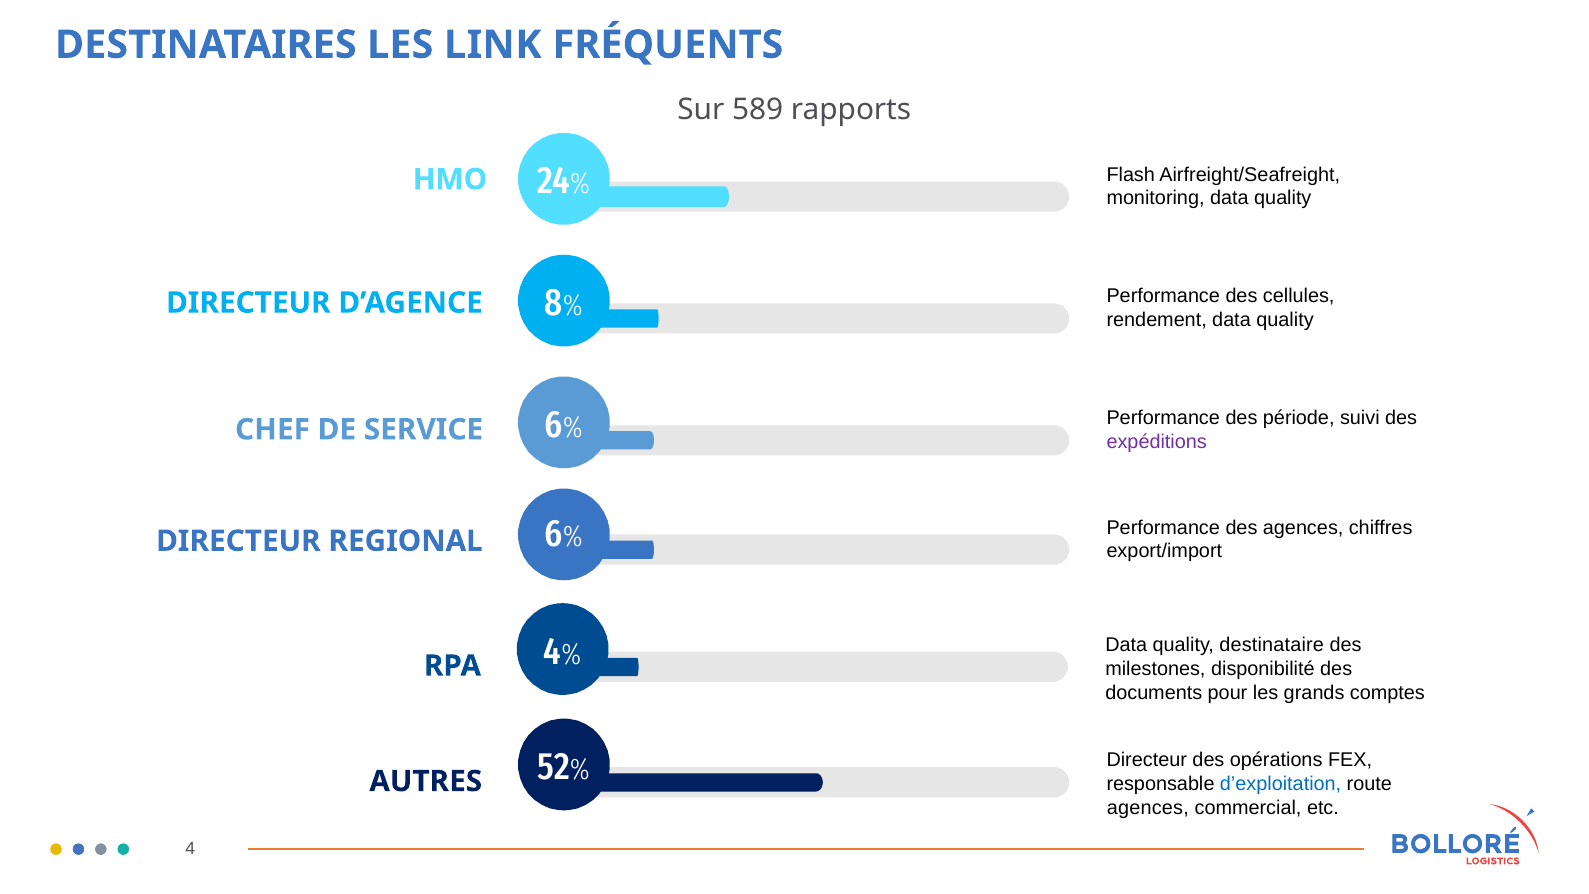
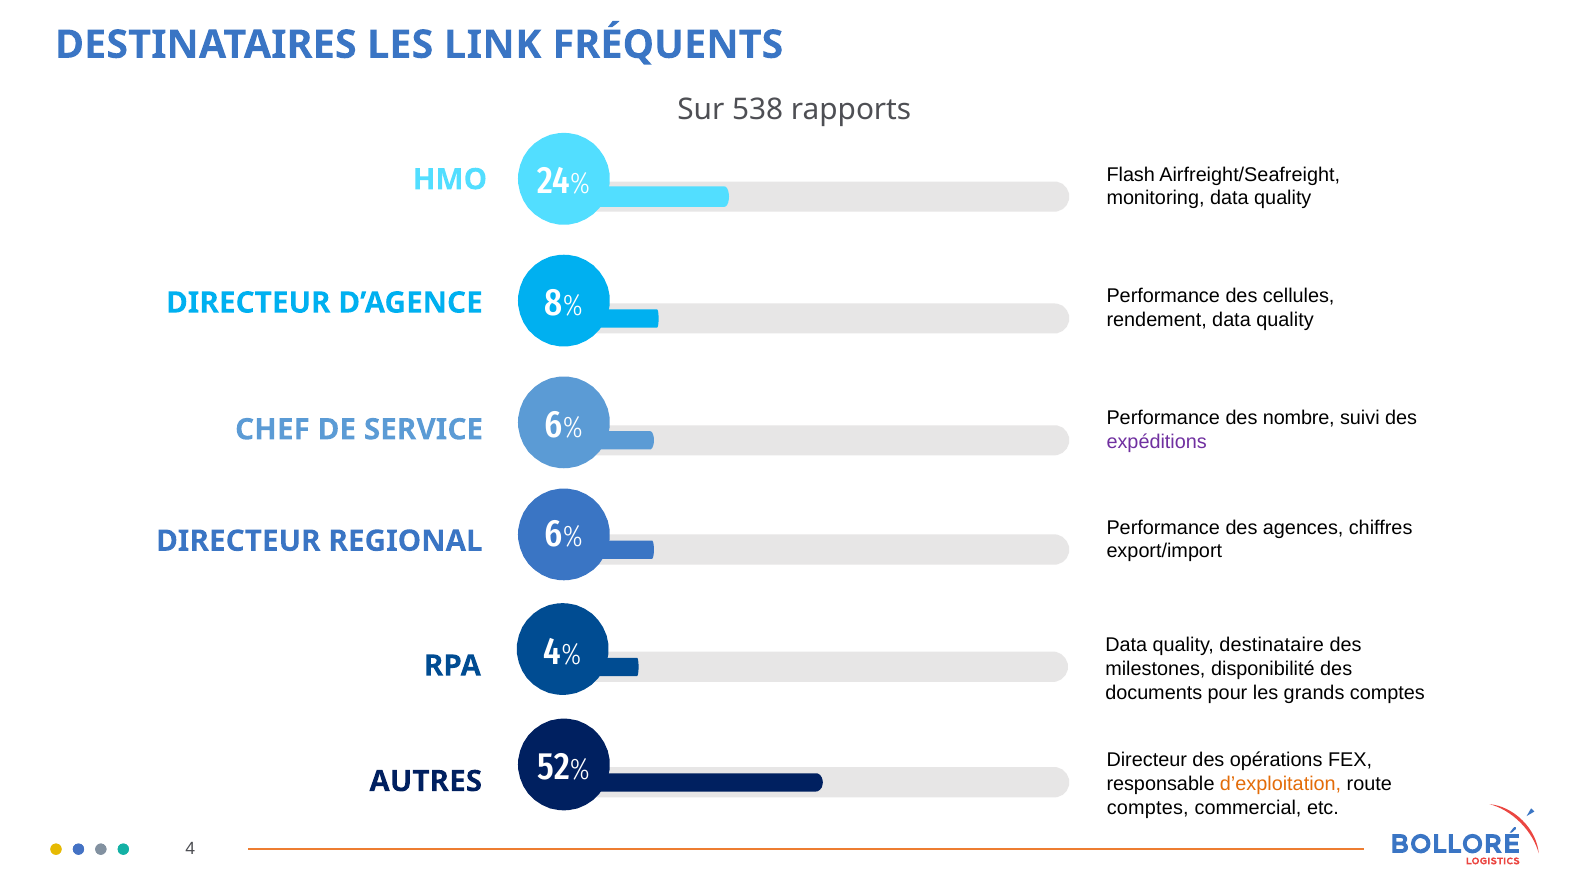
589: 589 -> 538 (758, 109)
période: période -> nombre (1299, 418)
d’exploitation colour: blue -> orange (1281, 784)
agences: agences -> comptes (1148, 808)
